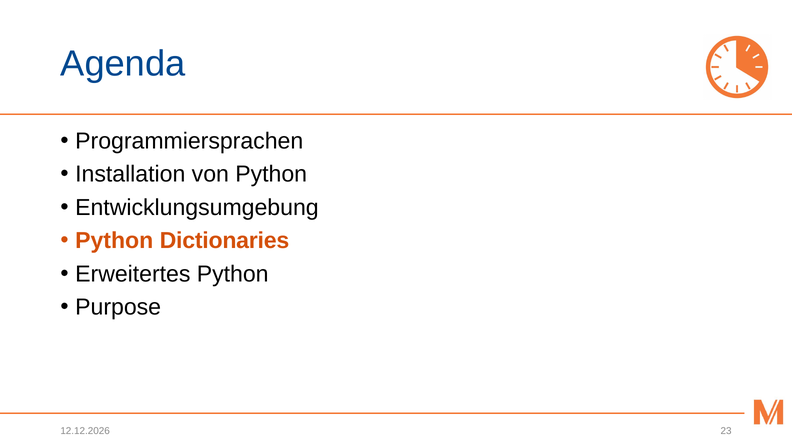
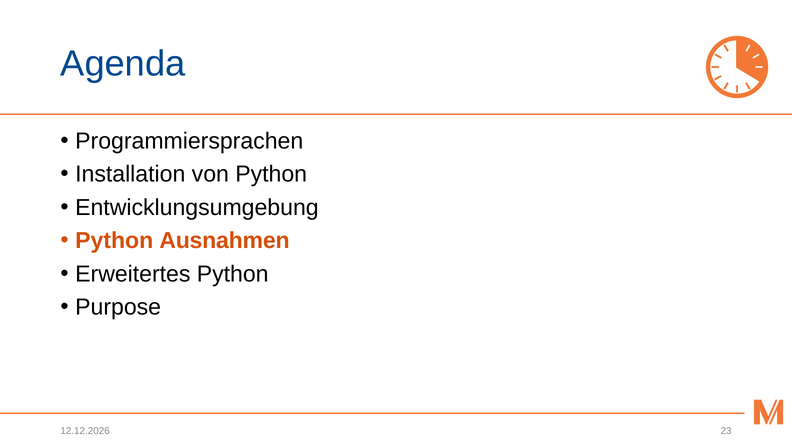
Dictionaries: Dictionaries -> Ausnahmen (224, 240)
